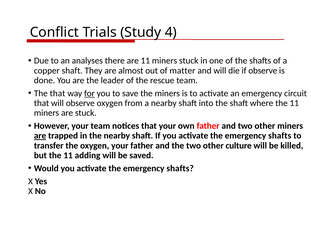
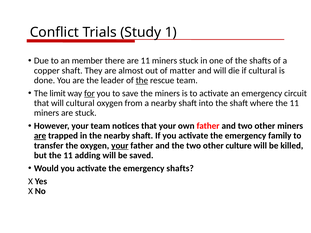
4: 4 -> 1 (171, 32)
analyses: analyses -> member (87, 61)
if observe: observe -> cultural (263, 71)
the underline: none -> present (142, 80)
The that: that -> limit (58, 93)
will observe: observe -> cultural (80, 103)
shafts: shafts -> family (280, 136)
your underline: none -> present (120, 146)
